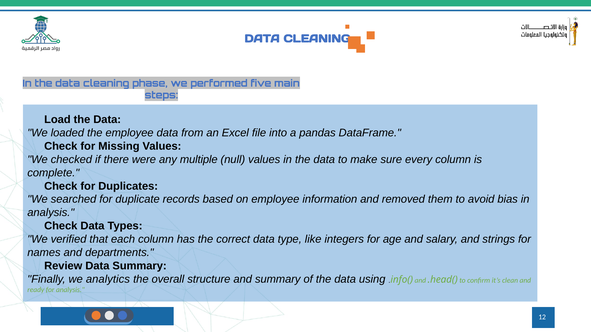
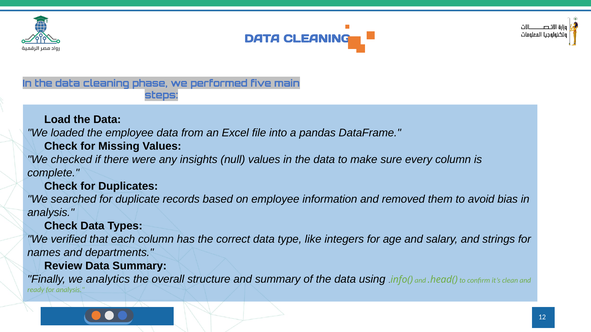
multiple: multiple -> insights (199, 160)
